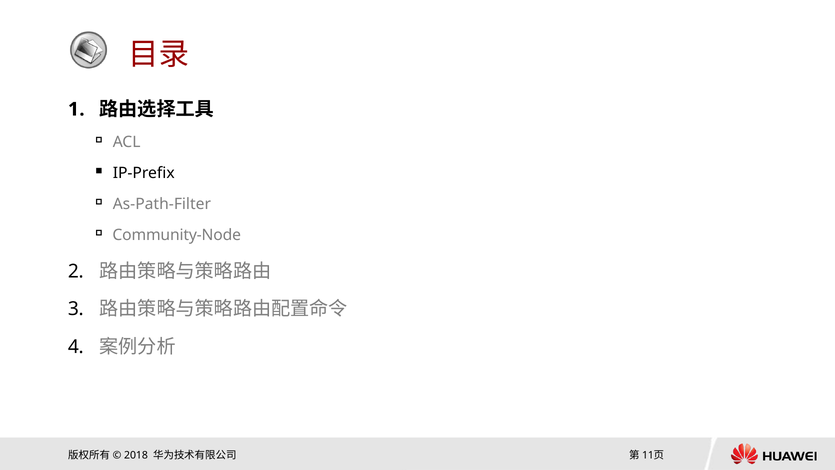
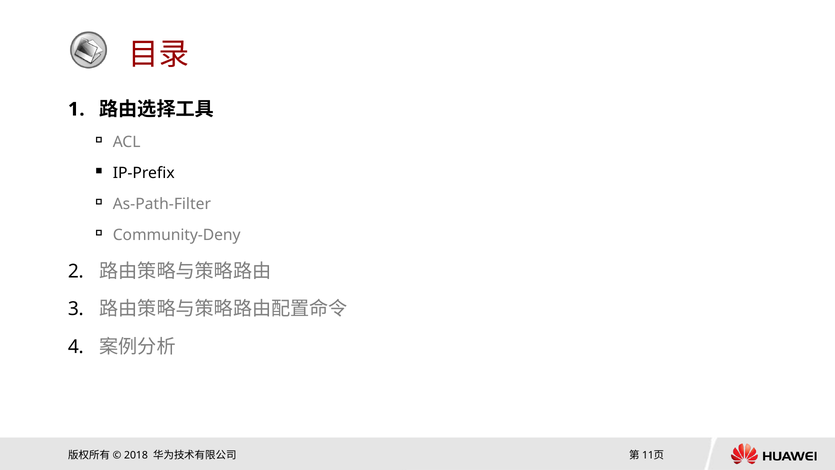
Community-Node: Community-Node -> Community-Deny (177, 235)
